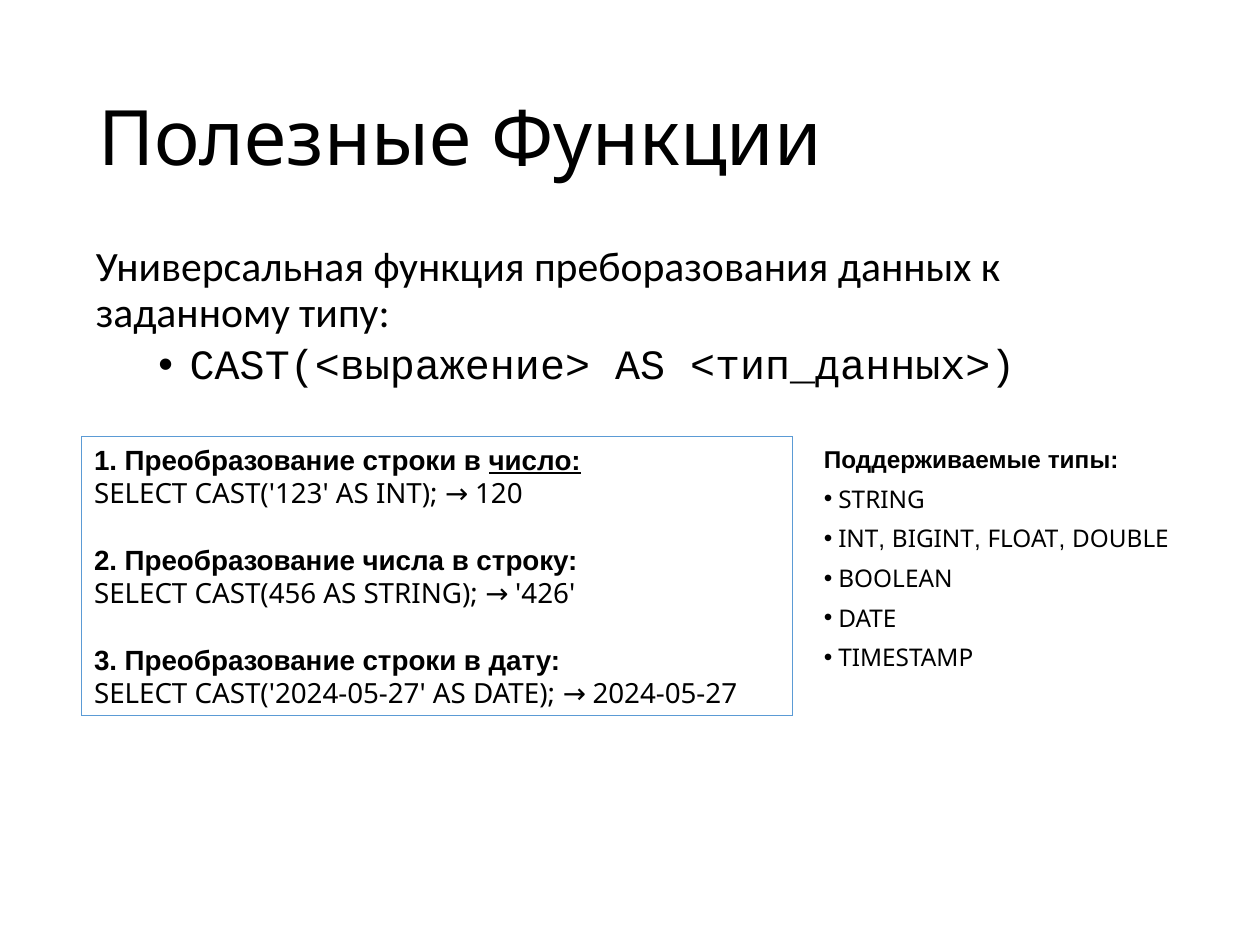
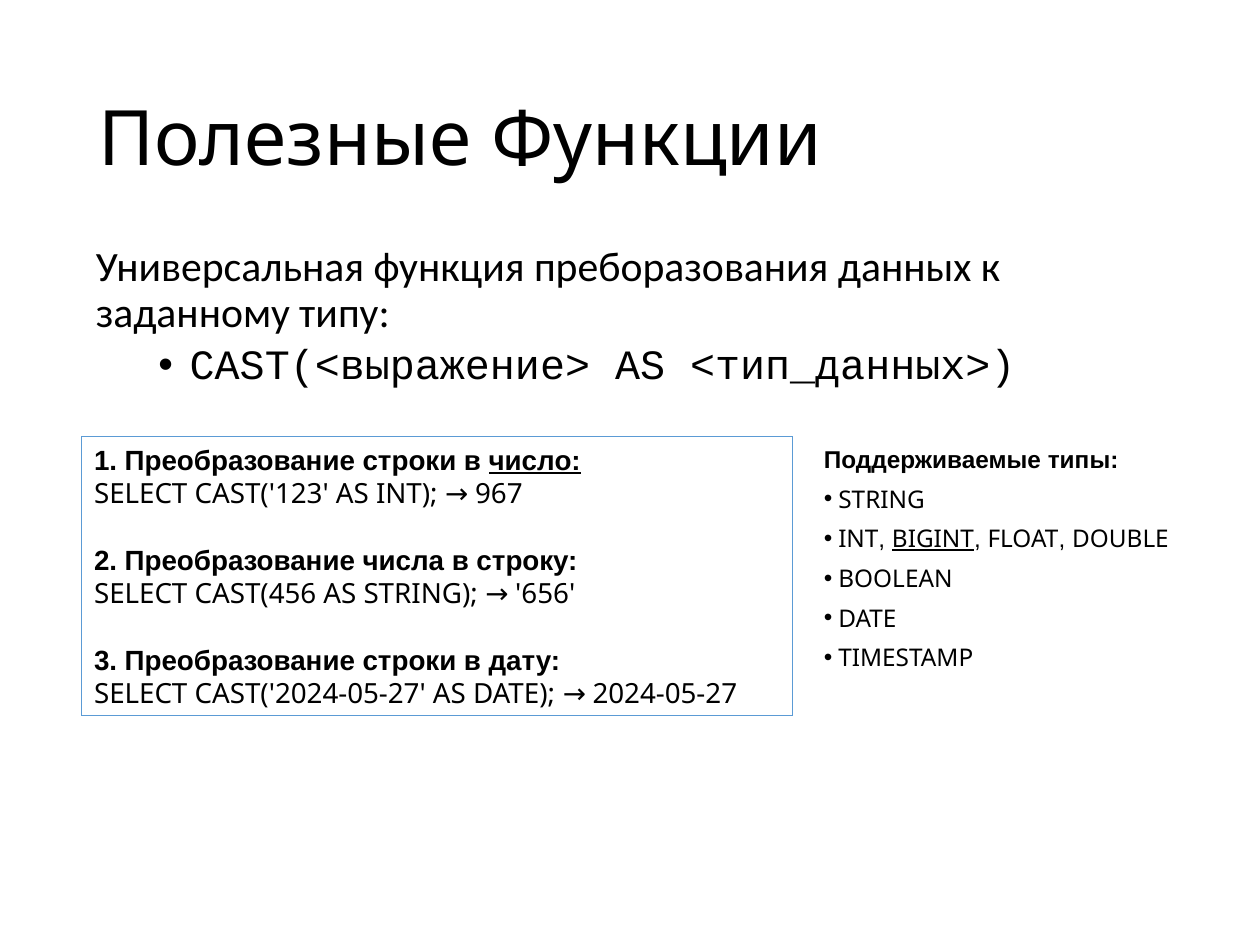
120: 120 -> 967 (499, 495)
BIGINT underline: none -> present (933, 540)
426: 426 -> 656 (545, 595)
